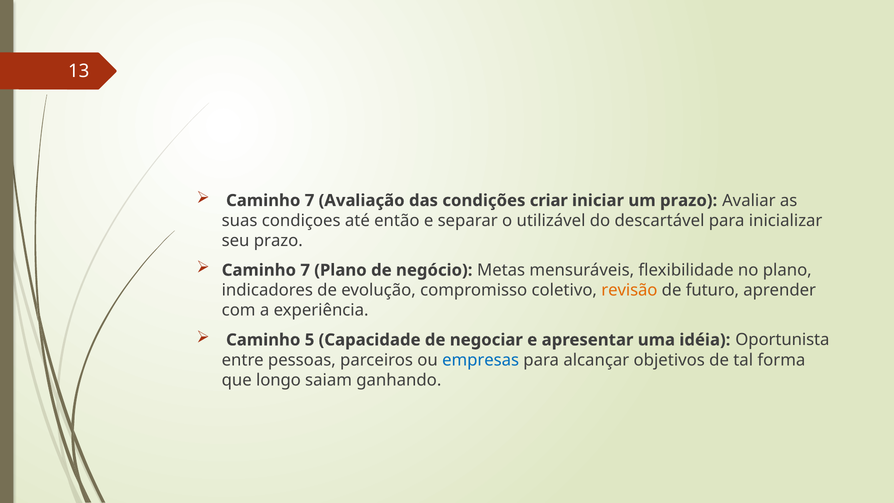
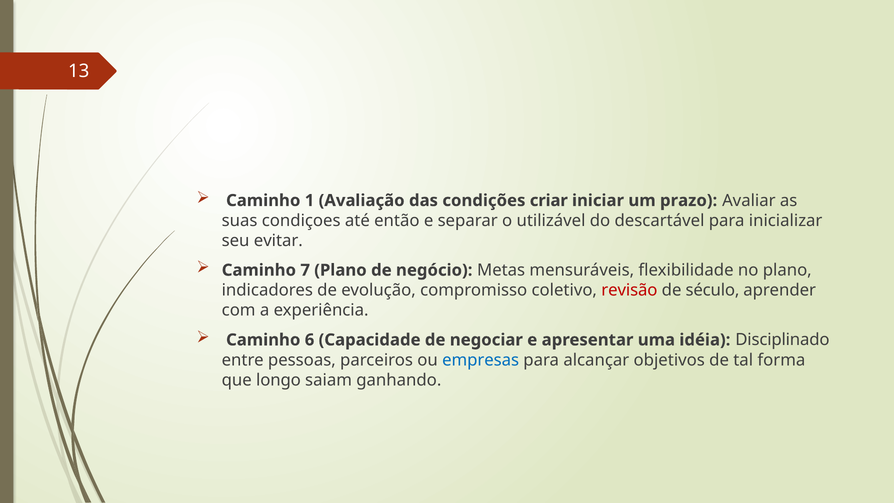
7: 7 -> 1 (310, 200)
seu prazo: prazo -> evitar (278, 241)
revisão colour: orange -> red (629, 290)
futuro: futuro -> século (712, 290)
5: 5 -> 6 (310, 340)
Oportunista: Oportunista -> Disciplinado (782, 340)
